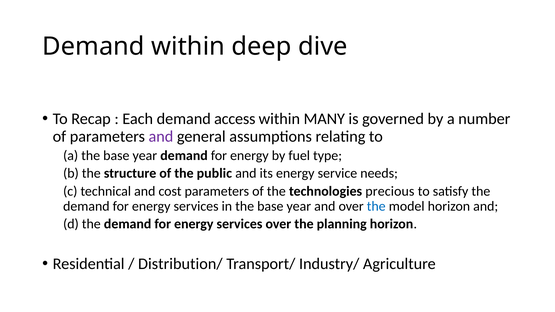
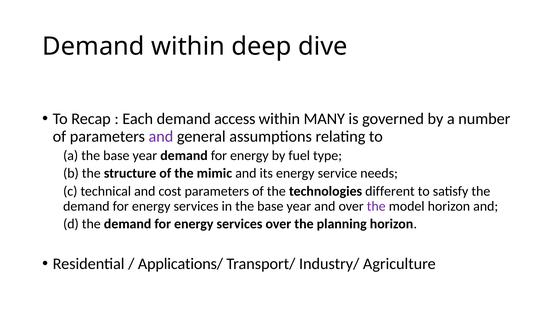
public: public -> mimic (214, 173)
precious: precious -> different (390, 191)
the colour: blue -> purple (376, 206)
Distribution/: Distribution/ -> Applications/ (180, 264)
